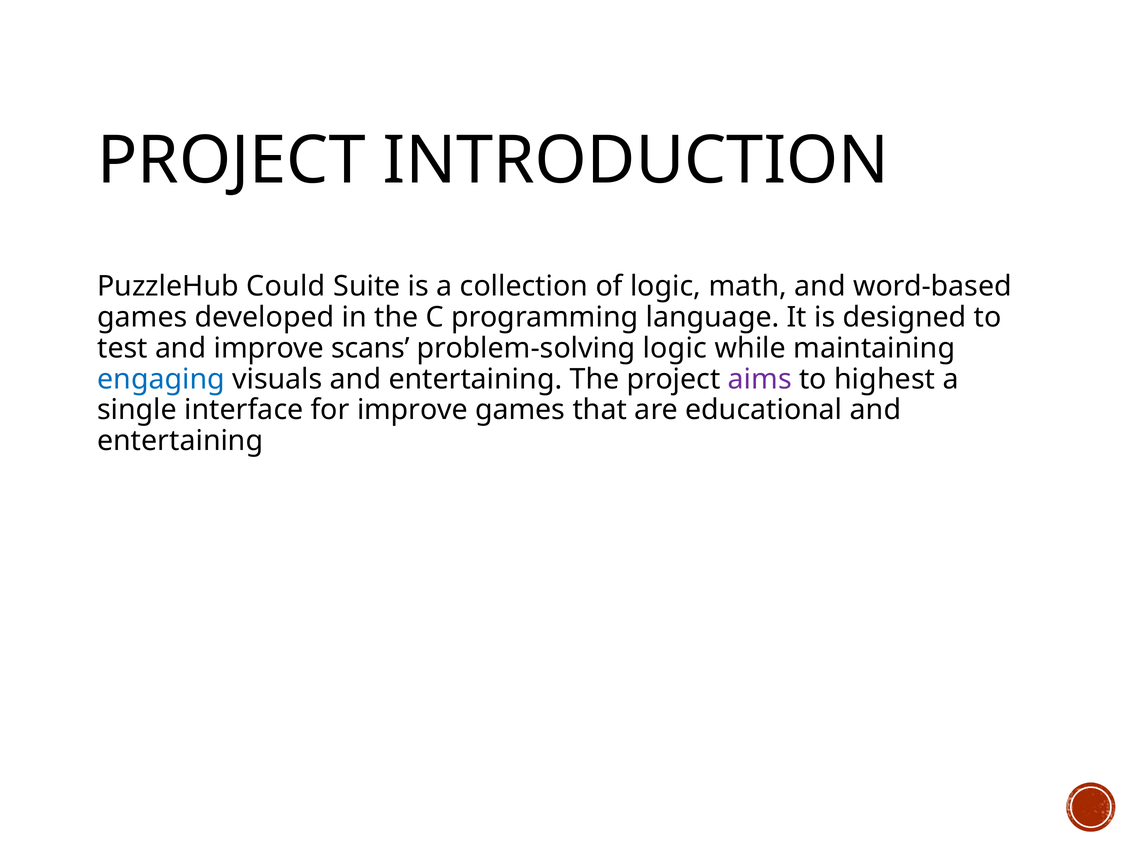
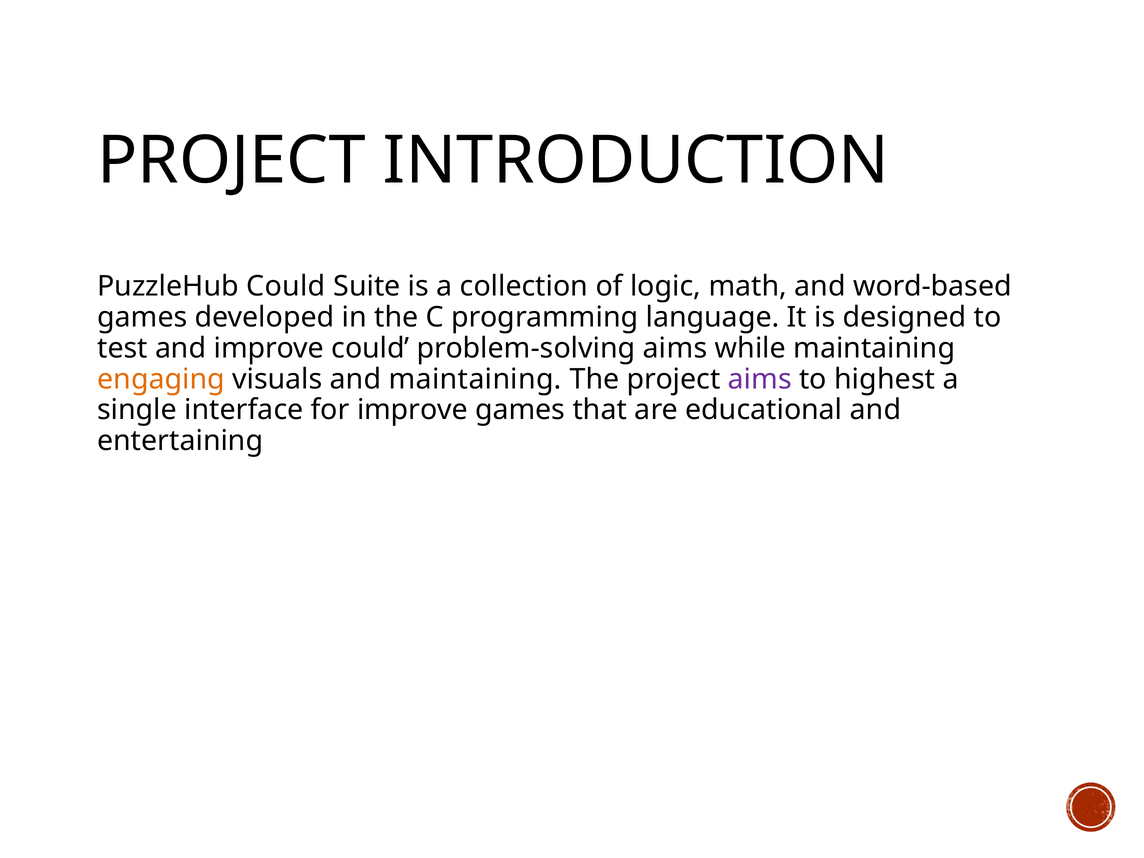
improve scans: scans -> could (370, 348)
problem-solving logic: logic -> aims (675, 348)
engaging colour: blue -> orange (161, 379)
visuals and entertaining: entertaining -> maintaining (475, 379)
